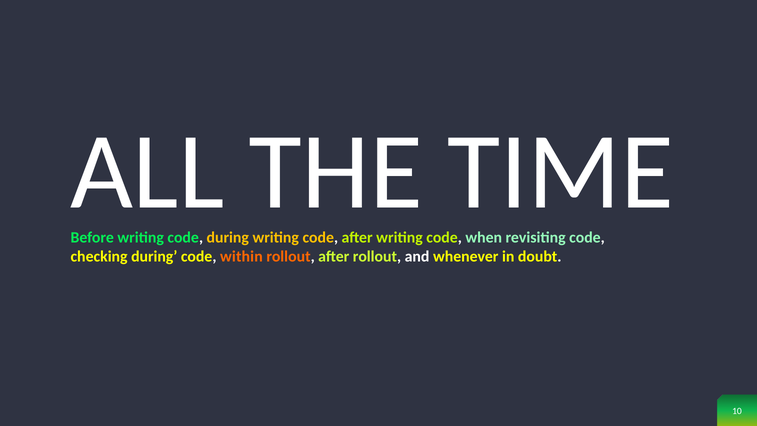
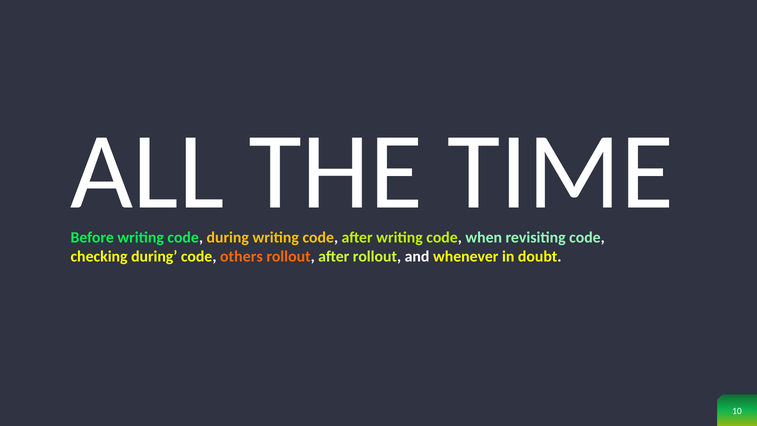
within: within -> others (241, 256)
